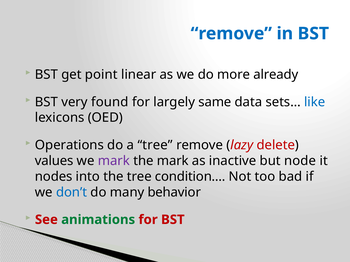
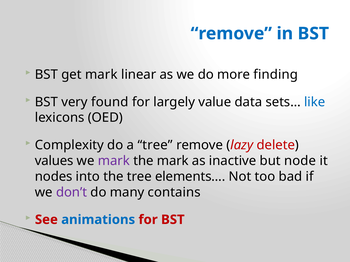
get point: point -> mark (101, 75)
already: already -> finding (276, 75)
same: same -> value (215, 102)
Operations: Operations -> Complexity (69, 145)
condition…: condition… -> elements… (190, 177)
don’t colour: blue -> purple (72, 193)
behavior: behavior -> contains (174, 193)
animations colour: green -> blue (98, 220)
